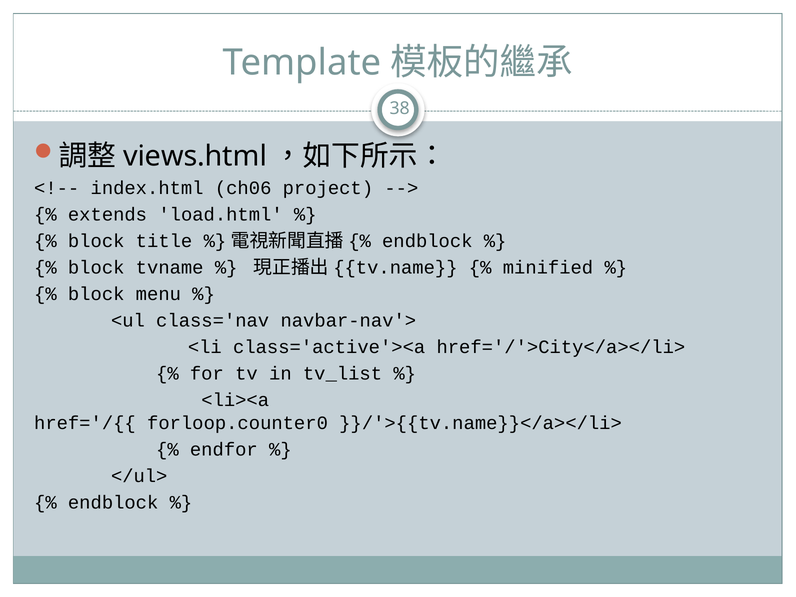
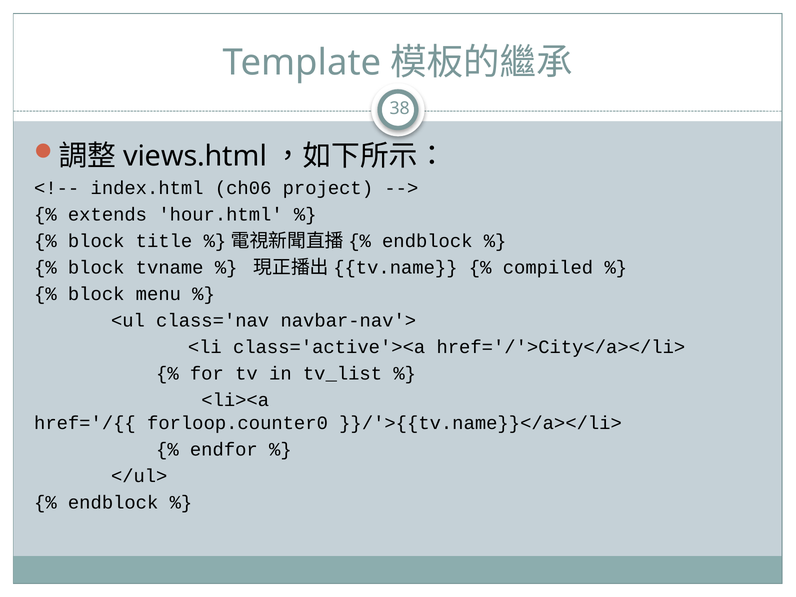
load.html: load.html -> hour.html (221, 214)
minified: minified -> compiled (548, 268)
